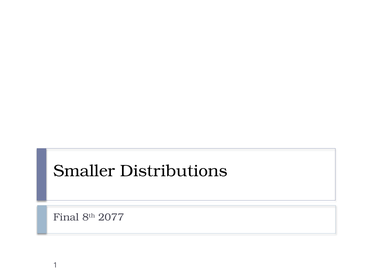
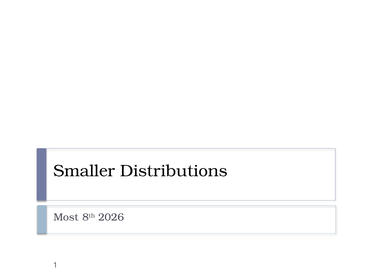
Final: Final -> Most (66, 218)
2077: 2077 -> 2026 (111, 218)
